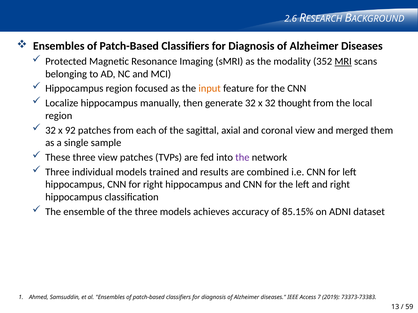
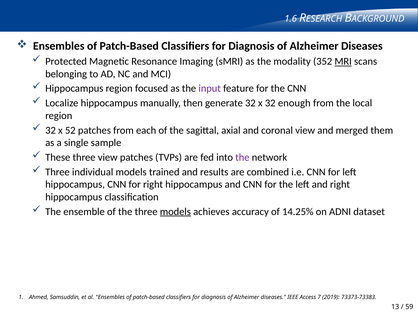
2.6: 2.6 -> 1.6 (291, 19)
input colour: orange -> purple (210, 89)
thought: thought -> enough (294, 103)
92: 92 -> 52 (70, 130)
models underline: none -> present (175, 212)
85.15%: 85.15% -> 14.25% (298, 212)
